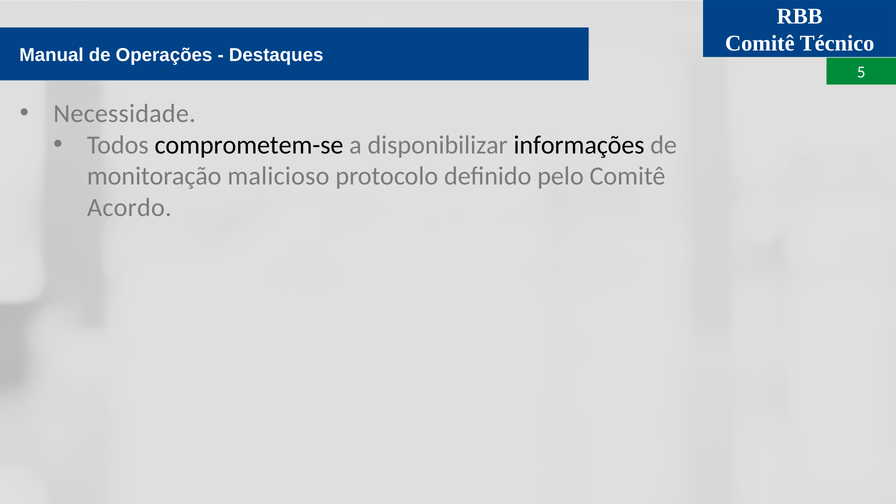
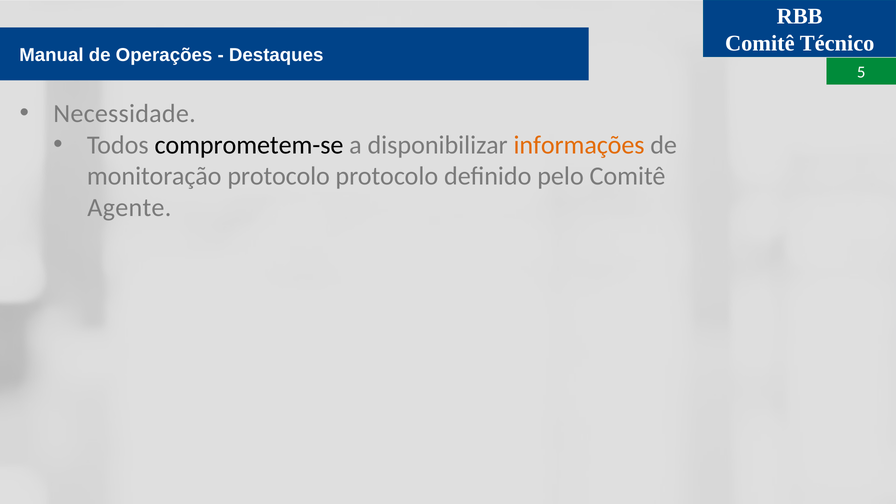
informações colour: black -> orange (579, 145)
monitoração malicioso: malicioso -> protocolo (279, 176)
Acordo: Acordo -> Agente (129, 208)
